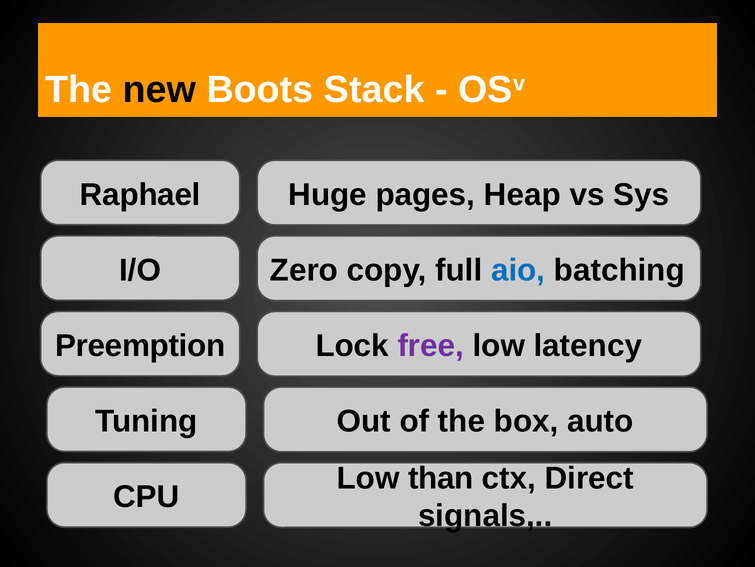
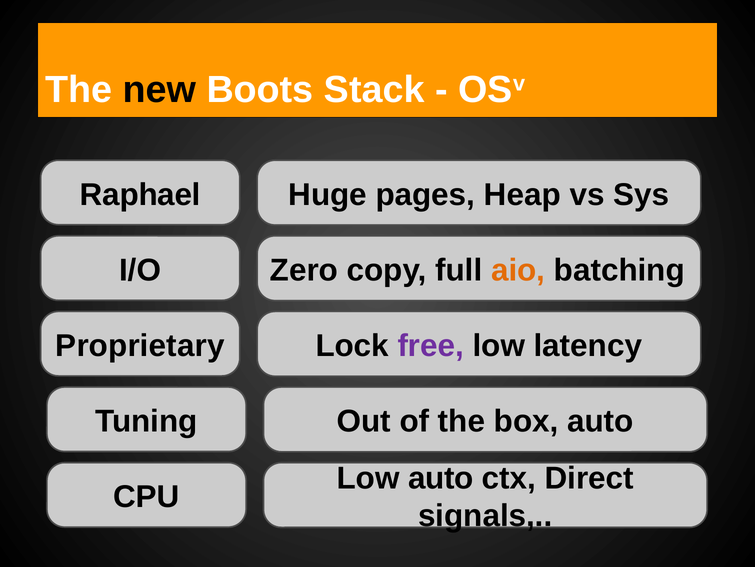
aio colour: blue -> orange (518, 270)
Preemption: Preemption -> Proprietary (140, 345)
Low than: than -> auto (441, 478)
